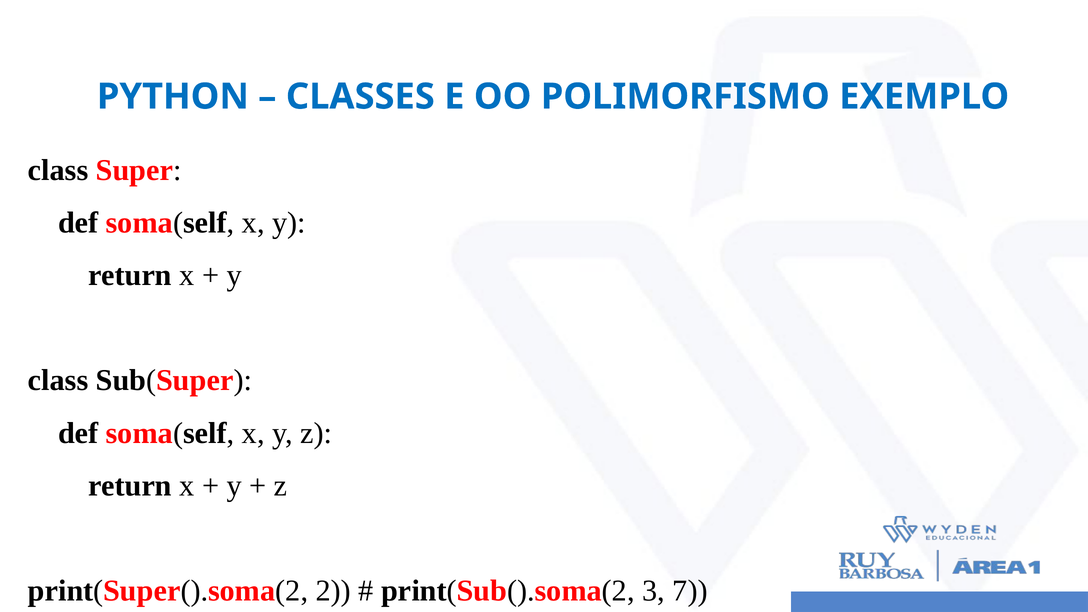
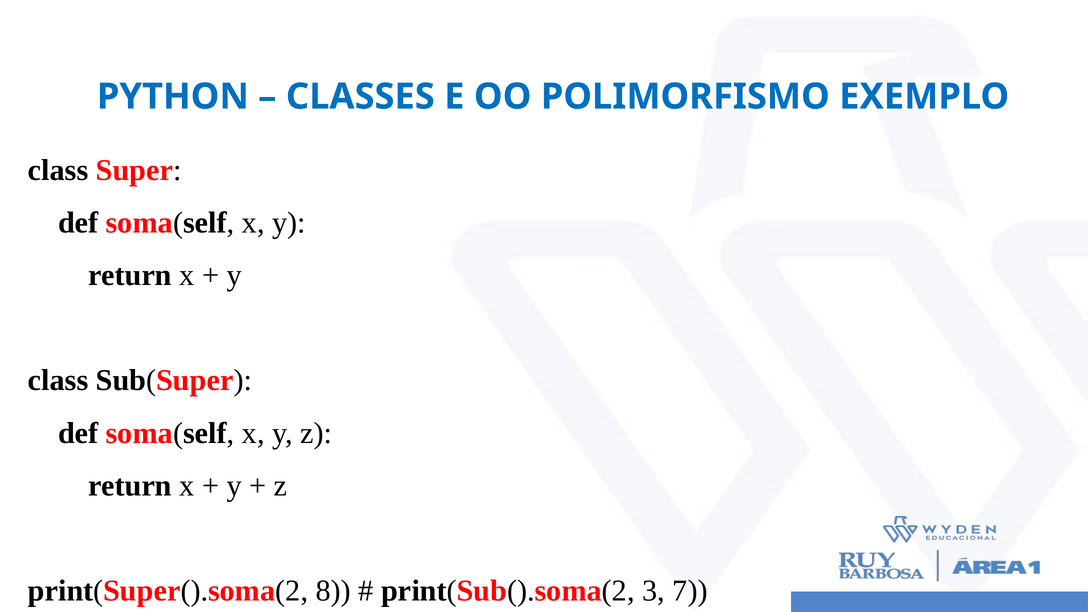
2: 2 -> 8 (333, 591)
